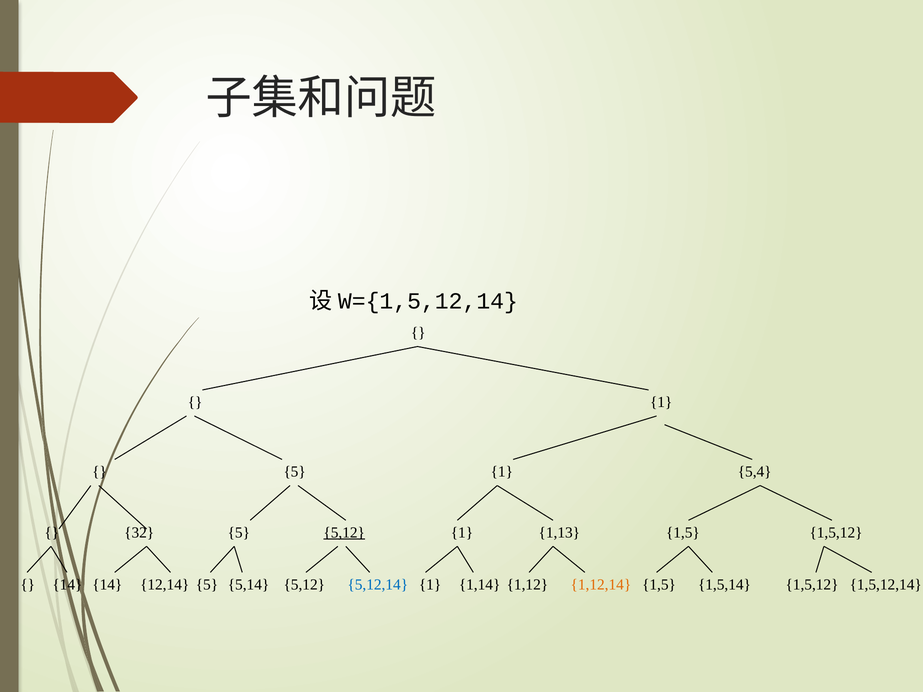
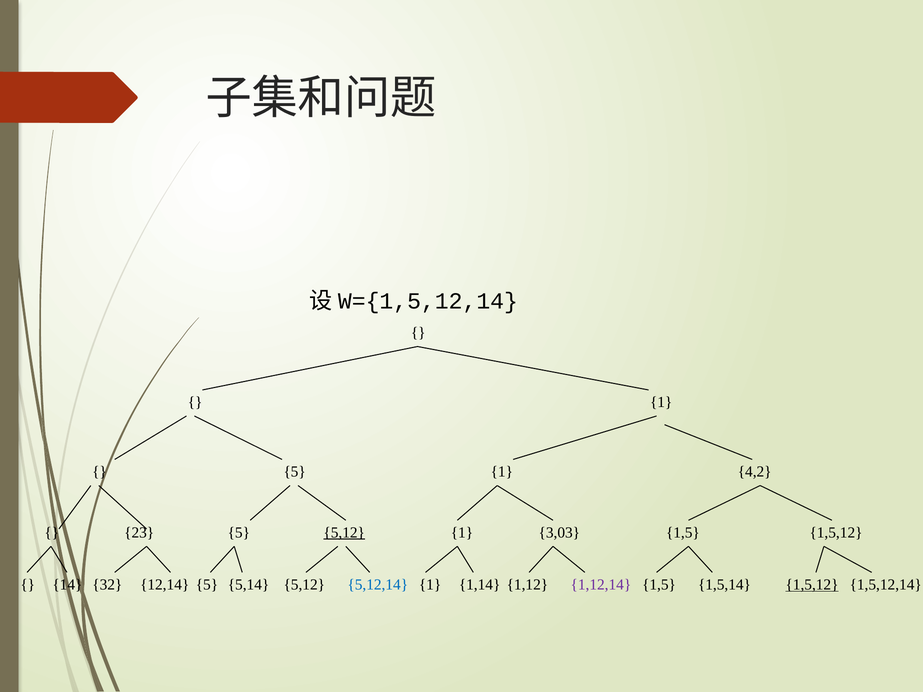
5,4: 5,4 -> 4,2 (755, 472)
32: 32 -> 23 (139, 533)
1,13: 1,13 -> 3,03 (559, 533)
14 14: 14 -> 32 (107, 585)
1,12,14 colour: orange -> purple (601, 585)
1,5,12 underline: none -> present (812, 585)
